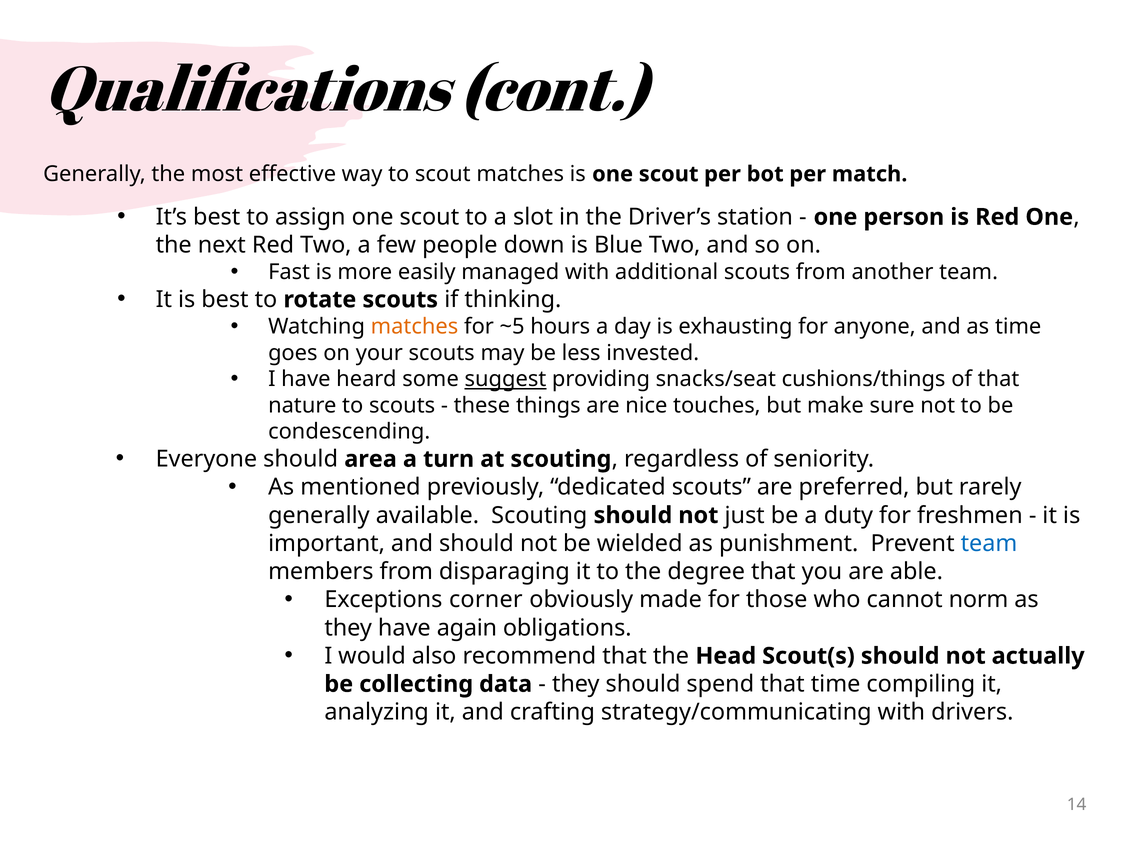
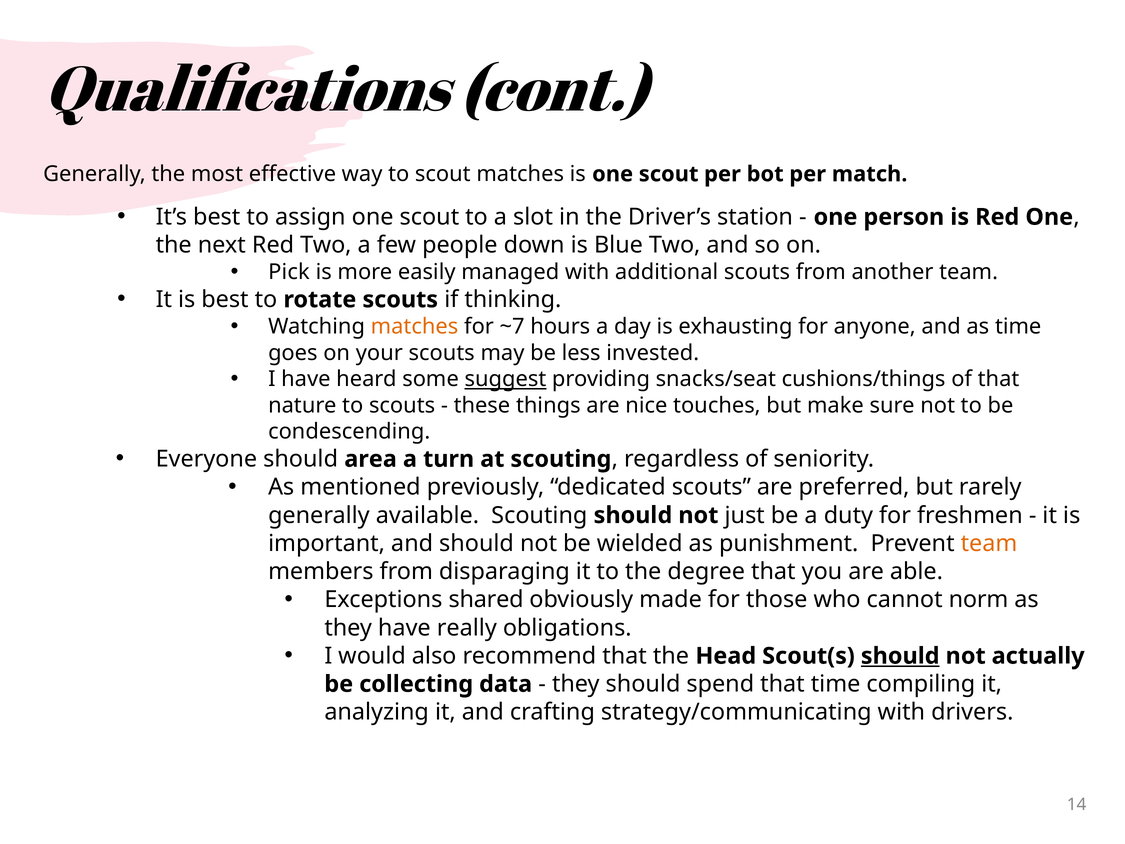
Fast: Fast -> Pick (289, 272)
~5: ~5 -> ~7 (512, 327)
team colour: blue -> orange (989, 543)
corner: corner -> shared (486, 600)
again: again -> really (467, 628)
should underline: none -> present (900, 656)
